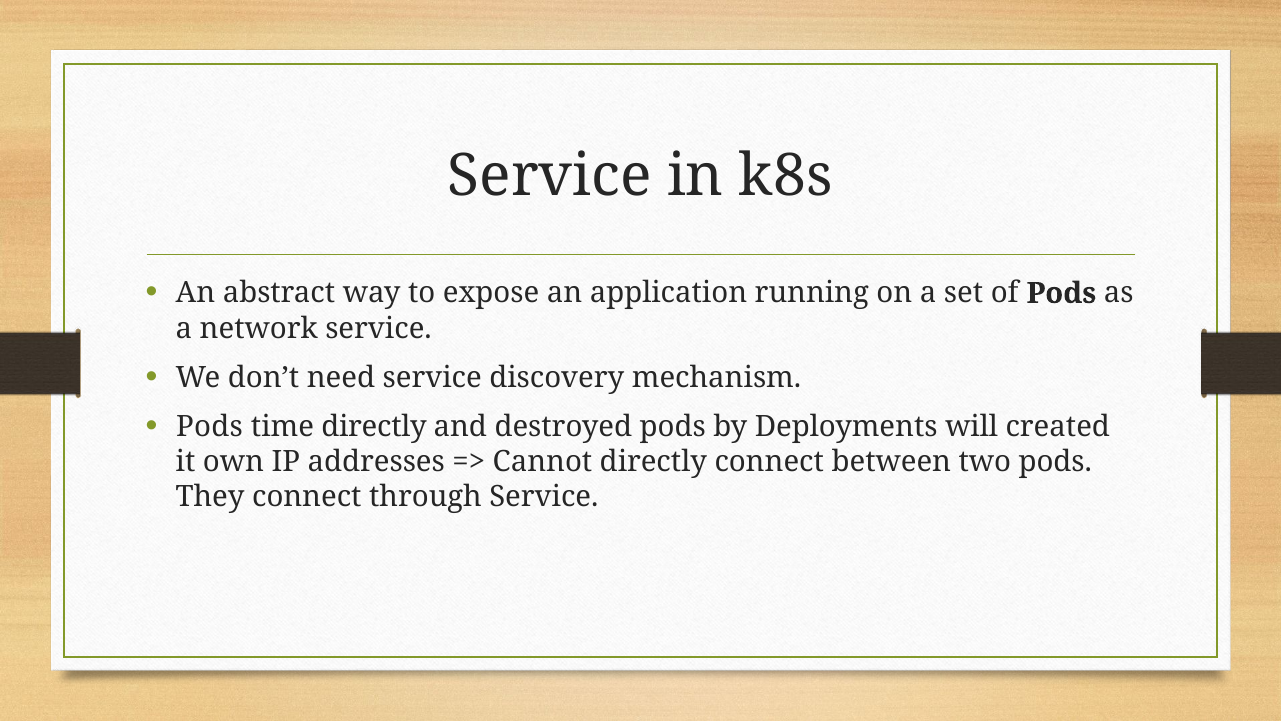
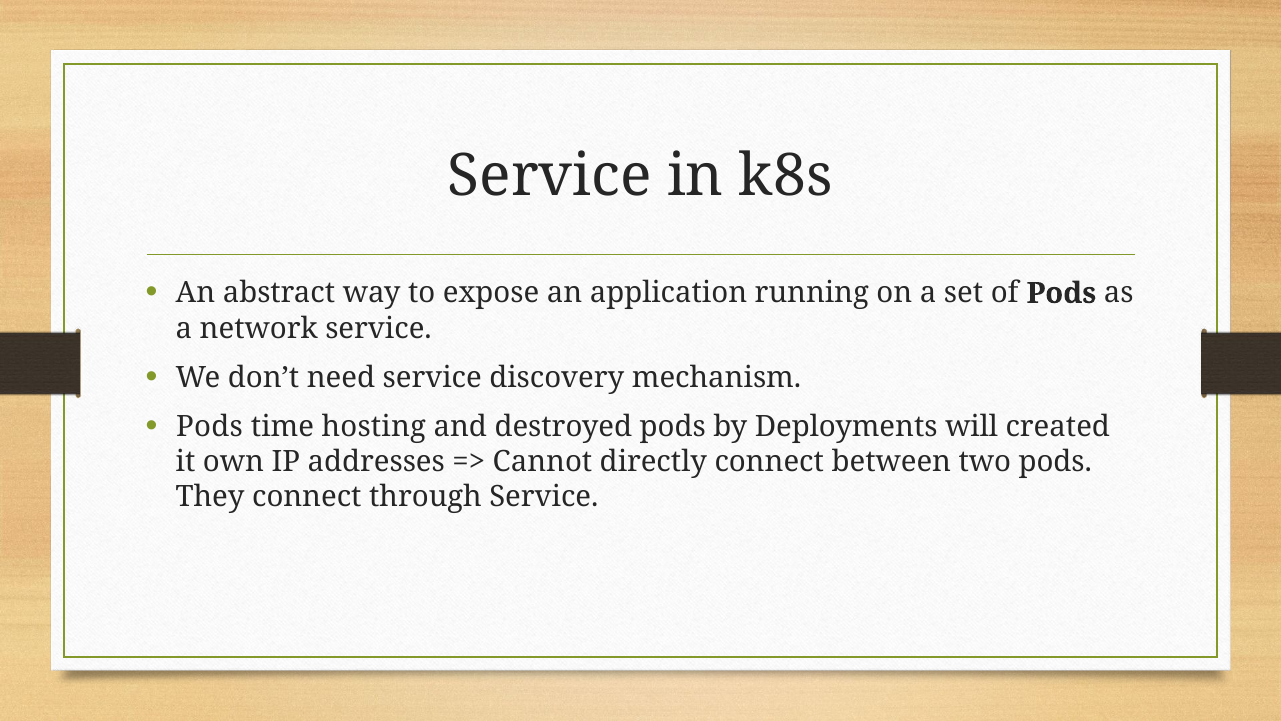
time directly: directly -> hosting (374, 426)
